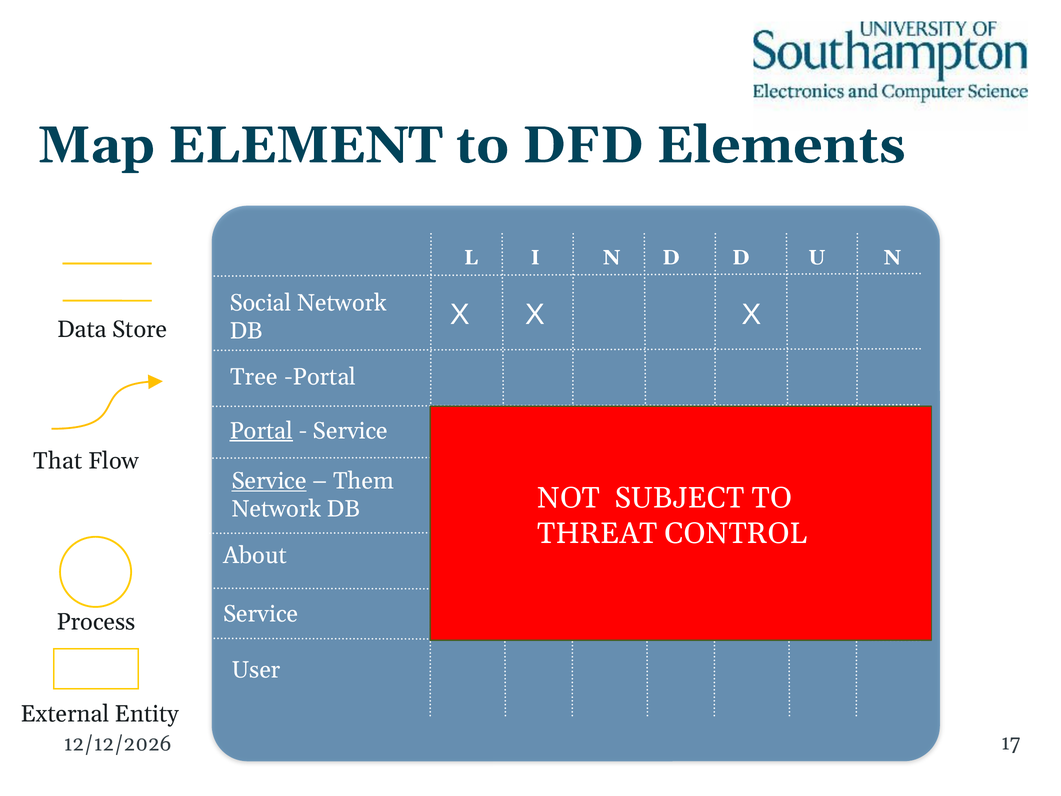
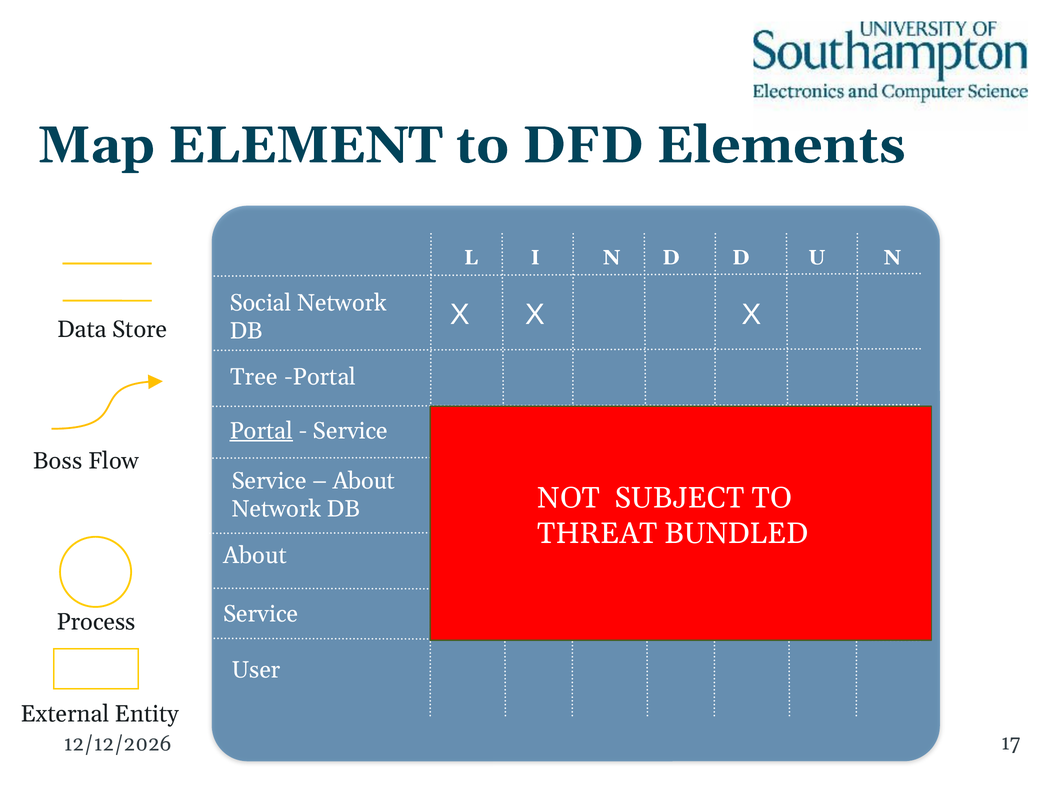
That: That -> Boss (58, 461)
Service underline: present -> none (269, 481)
Them: Them -> About (364, 481)
CONTROL: CONTROL -> BUNDLED (736, 533)
